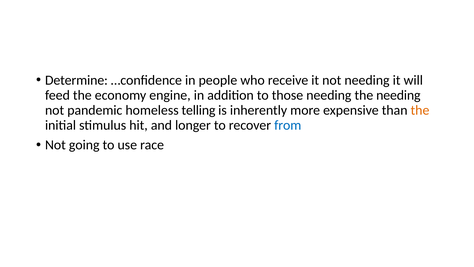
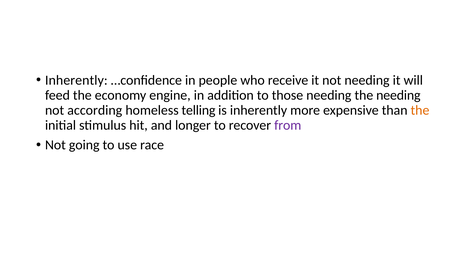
Determine: Determine -> Inherently (76, 80)
pandemic: pandemic -> according (95, 110)
from colour: blue -> purple (288, 125)
